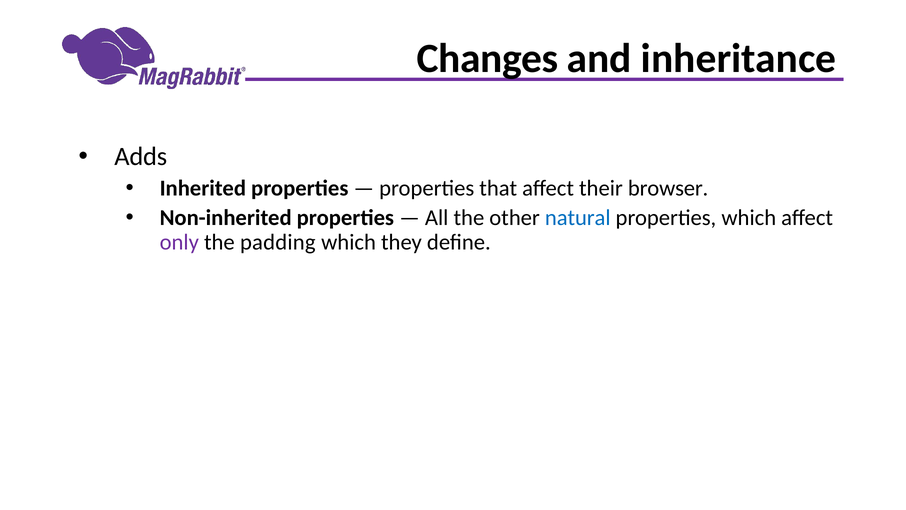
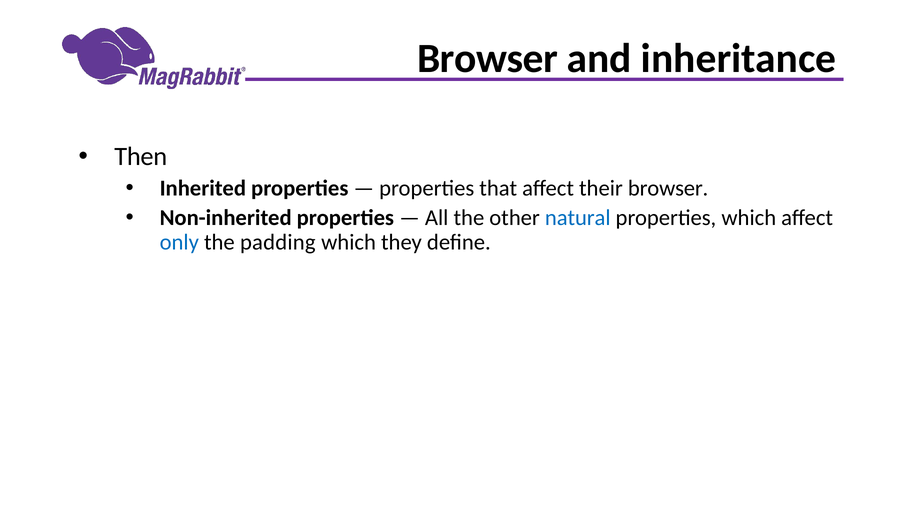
Changes: Changes -> Browser (488, 59)
Adds: Adds -> Then (141, 157)
only colour: purple -> blue (179, 242)
